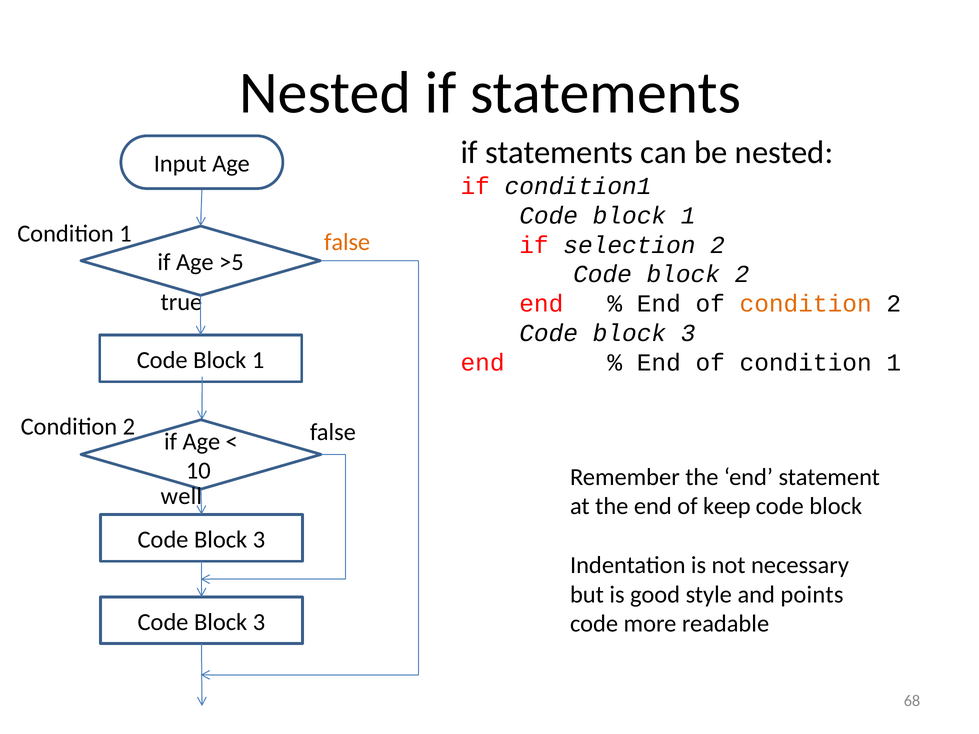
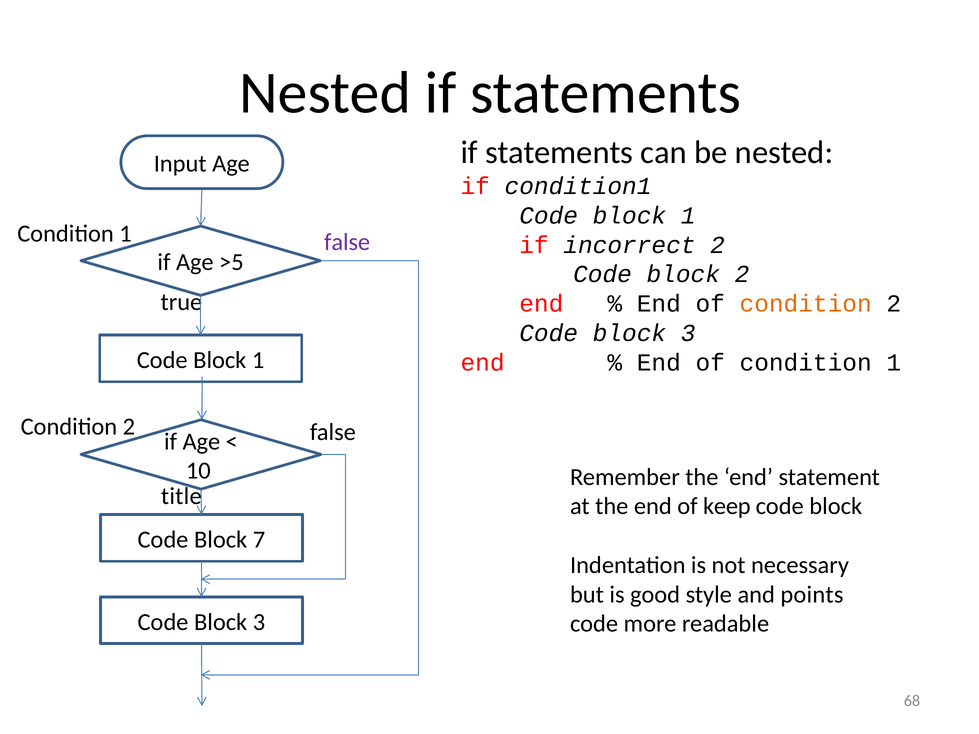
false colour: orange -> purple (347, 242)
selection: selection -> incorrect (629, 245)
well: well -> title (181, 496)
3: 3 -> 7 (259, 540)
